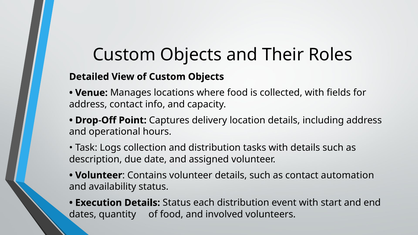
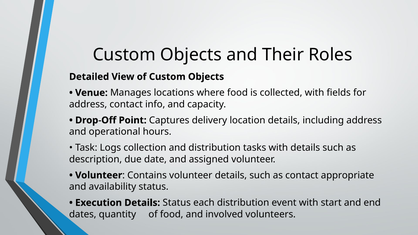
automation: automation -> appropriate (348, 175)
